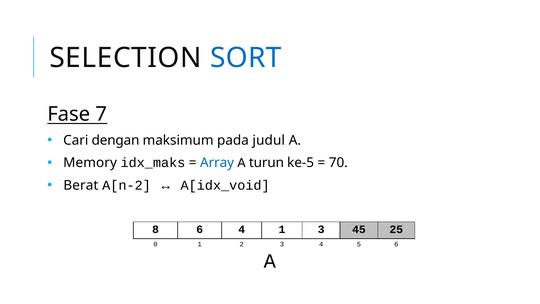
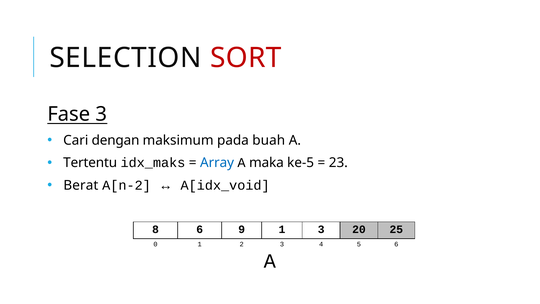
SORT colour: blue -> red (246, 58)
Fase 7: 7 -> 3 (101, 114)
judul: judul -> buah (269, 140)
Memory: Memory -> Tertentu (90, 163)
turun: turun -> maka (266, 163)
70: 70 -> 23 (338, 163)
6 4: 4 -> 9 (242, 229)
45: 45 -> 20 (359, 229)
